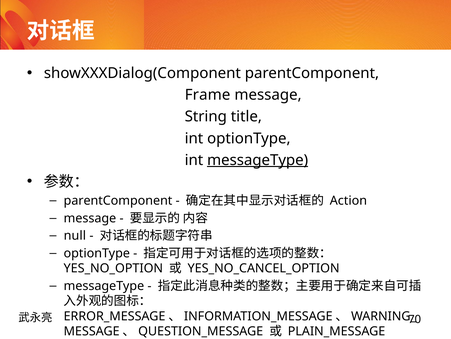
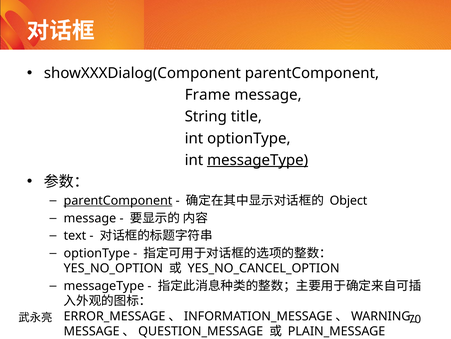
parentComponent underline: none -> present (118, 200)
Action: Action -> Object (348, 200)
null: null -> text (75, 235)
